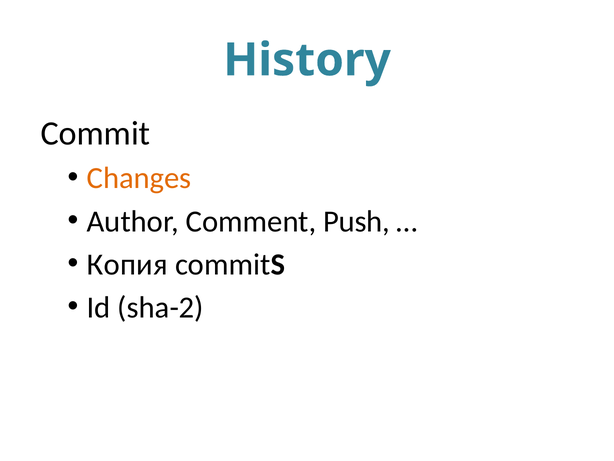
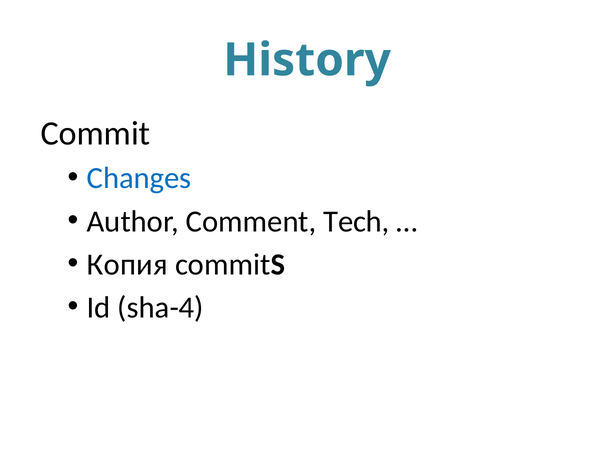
Changes colour: orange -> blue (139, 178)
Push: Push -> Tech (356, 221)
sha-2: sha-2 -> sha-4 (161, 307)
